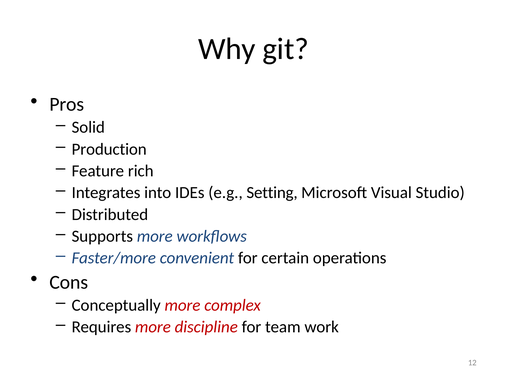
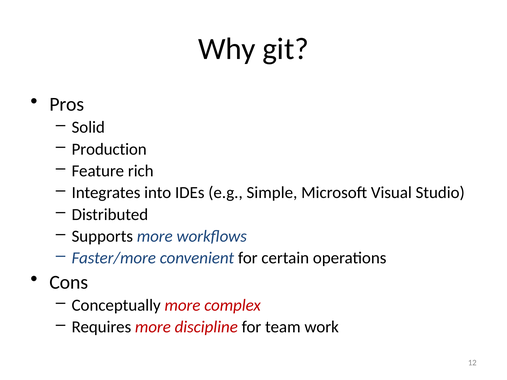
Setting: Setting -> Simple (272, 193)
